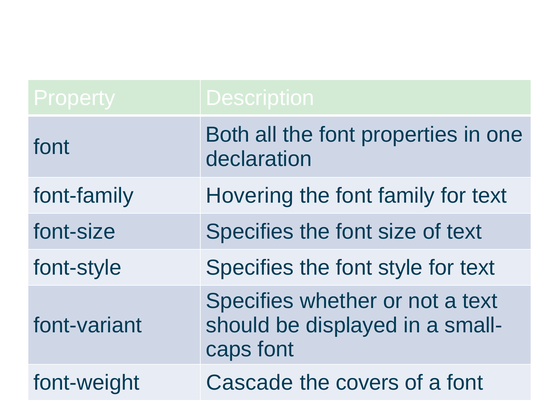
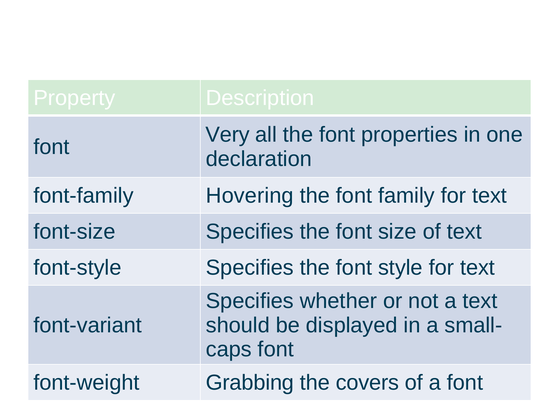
Both: Both -> Very (228, 135)
Cascade: Cascade -> Grabbing (250, 383)
